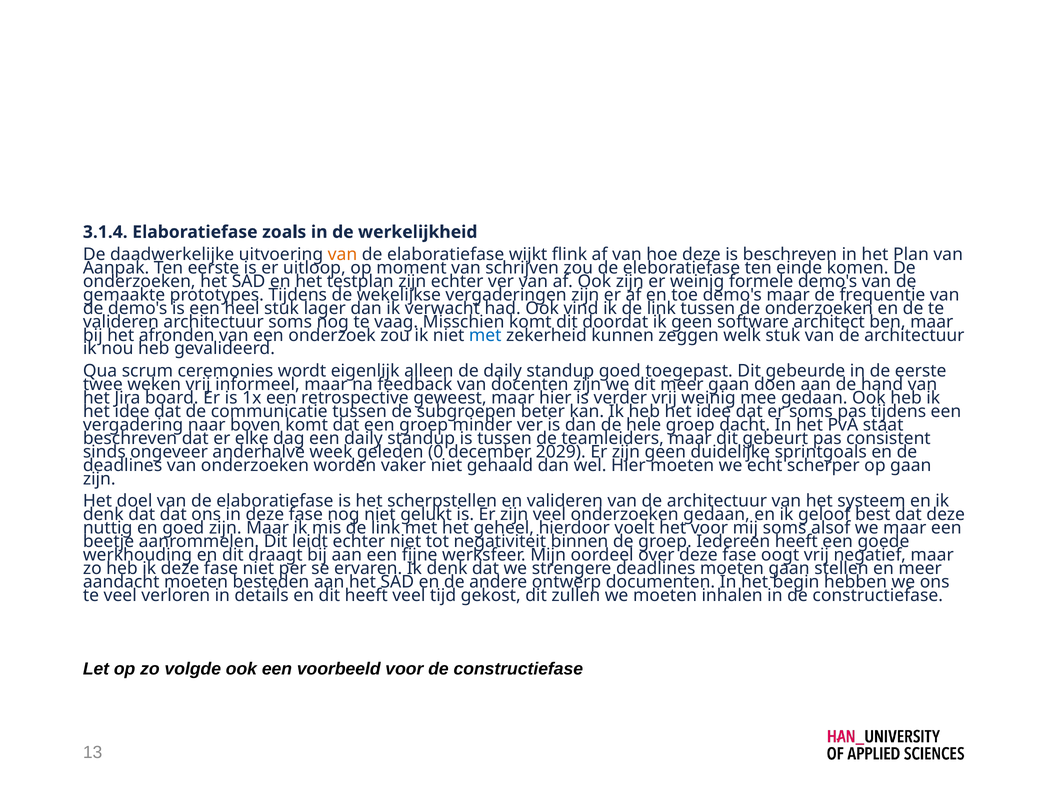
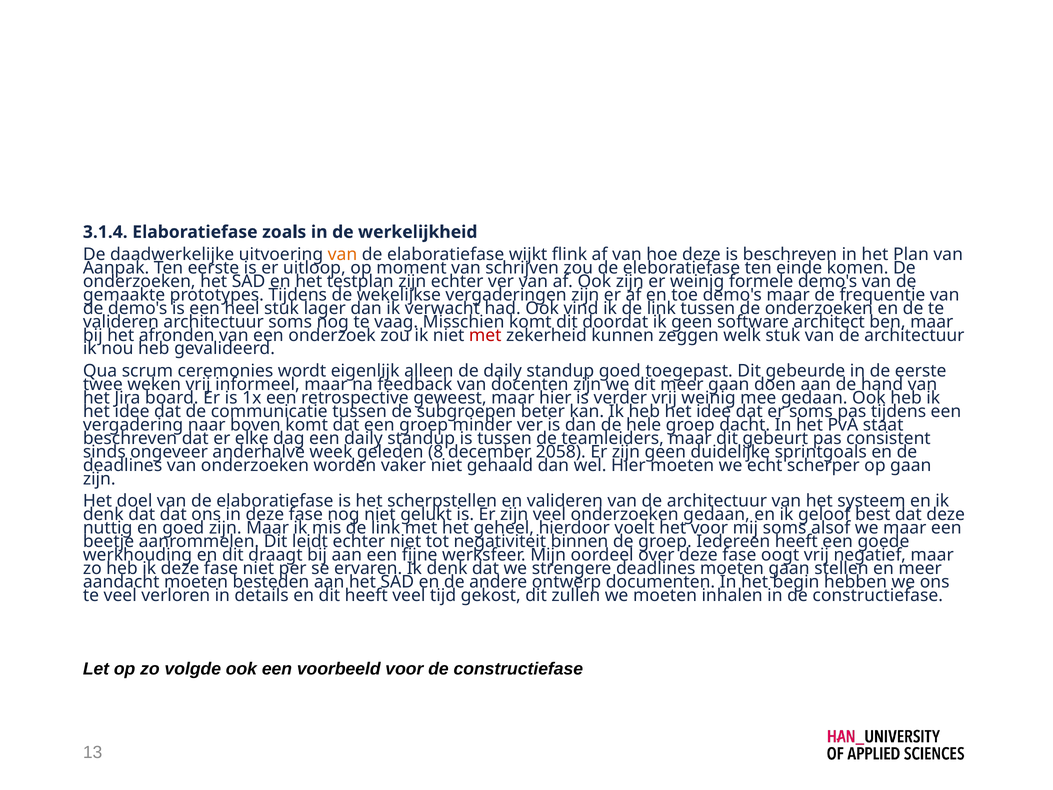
met colour: blue -> red (485, 335)
0: 0 -> 8 (436, 452)
2029: 2029 -> 2058 (561, 452)
